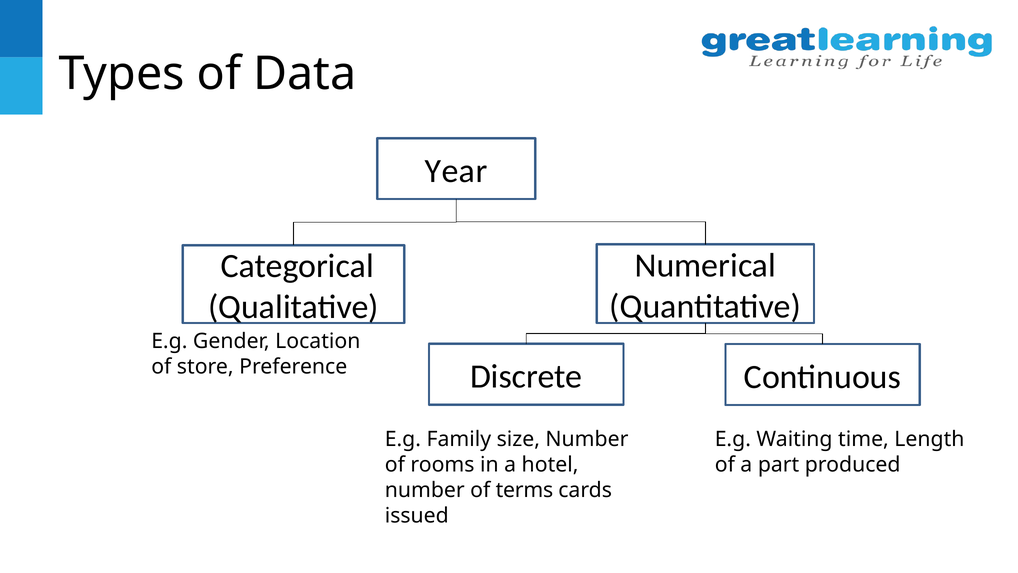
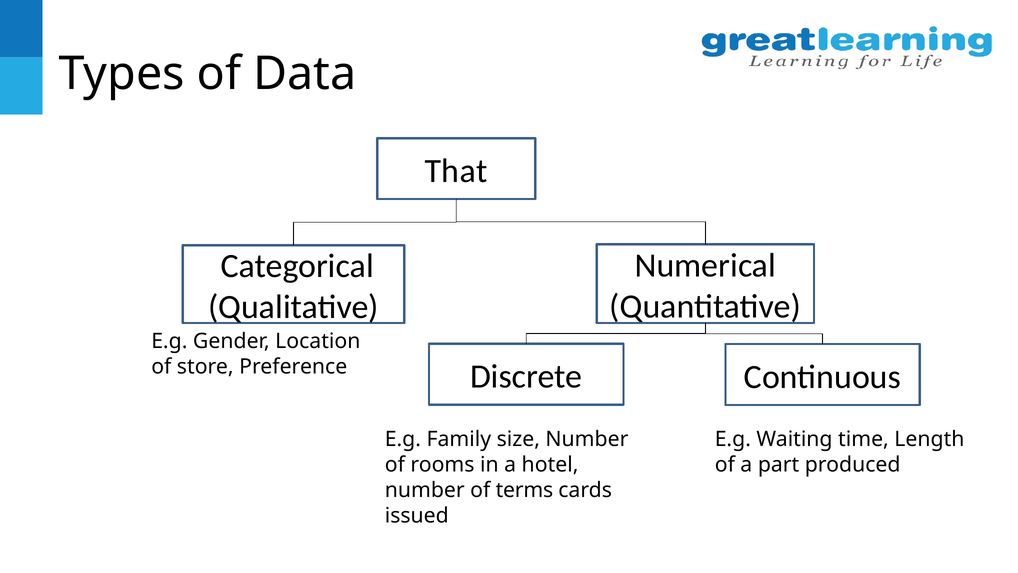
Year: Year -> That (456, 171)
